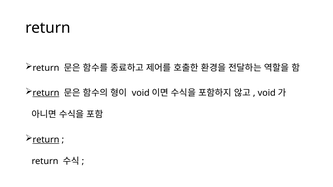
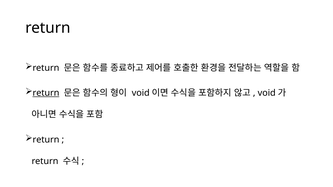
return underline: present -> none (46, 140)
